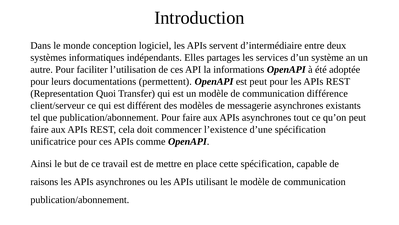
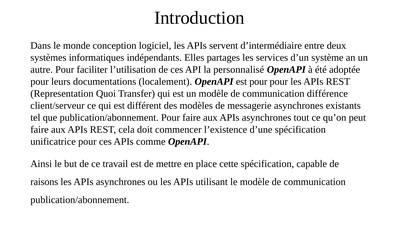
informations: informations -> personnalisé (239, 69)
permettent: permettent -> localement (165, 81)
est peut: peut -> pour (258, 81)
